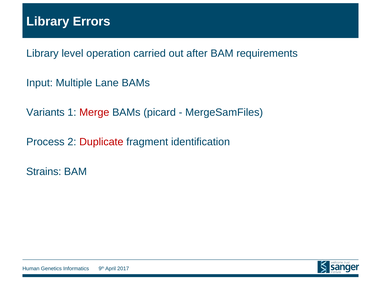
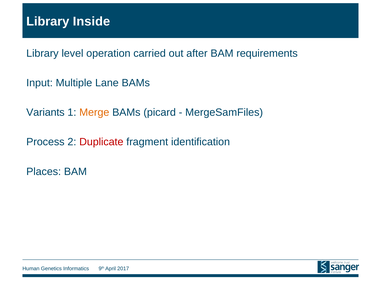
Errors: Errors -> Inside (91, 22)
Merge colour: red -> orange (94, 113)
Strains: Strains -> Places (44, 172)
